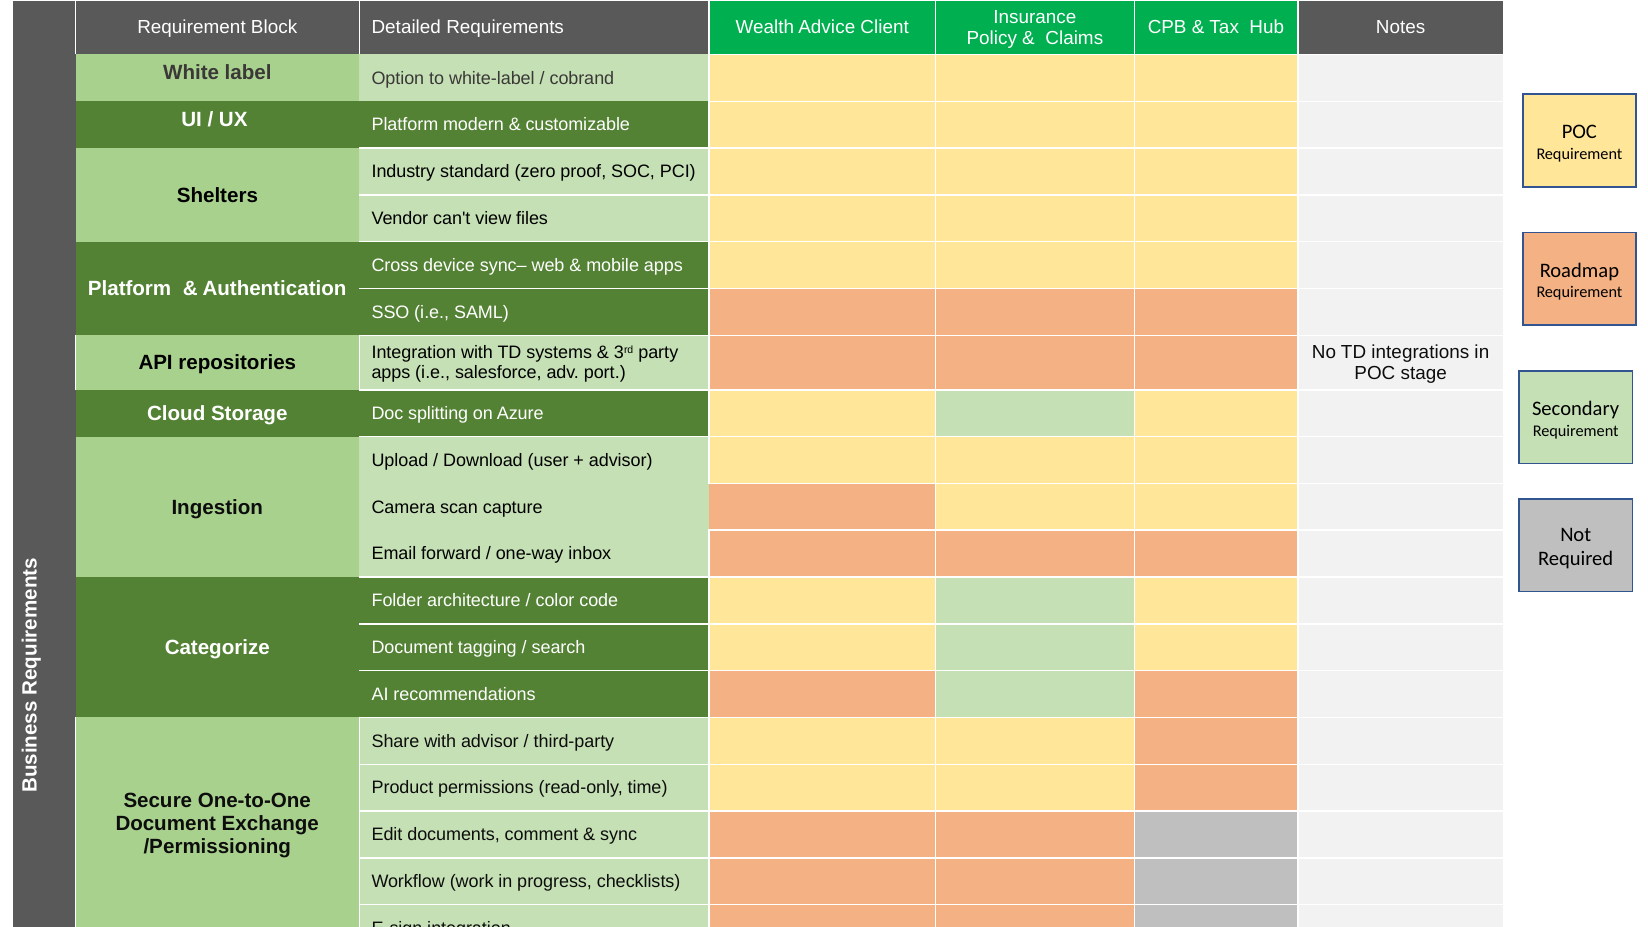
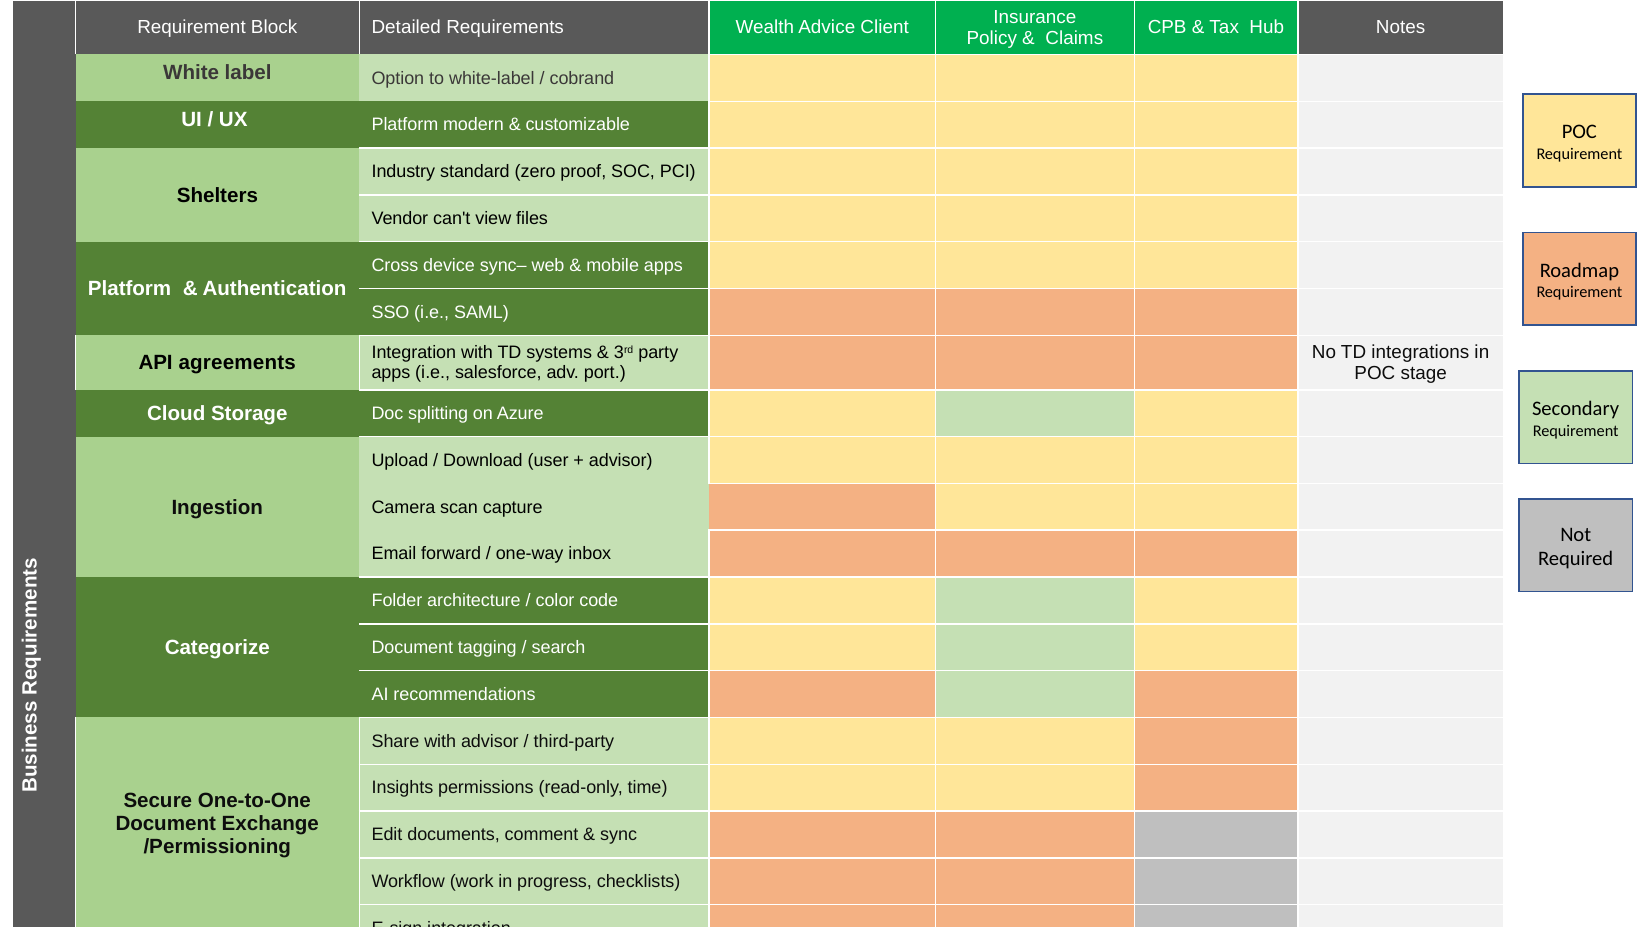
repositories: repositories -> agreements (237, 363)
Product: Product -> Insights (402, 788)
